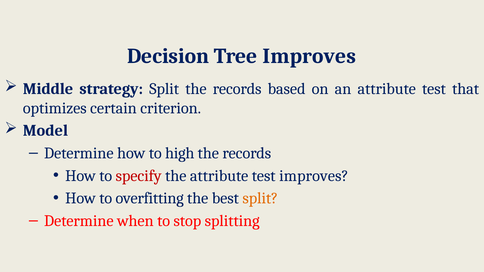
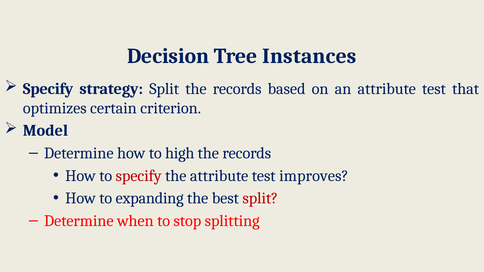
Tree Improves: Improves -> Instances (309, 56)
Middle: Middle -> Specify (48, 89)
overfitting: overfitting -> expanding (150, 199)
split colour: orange -> red (260, 199)
